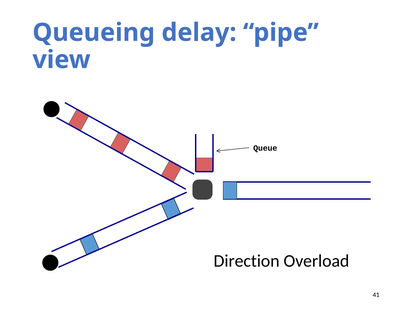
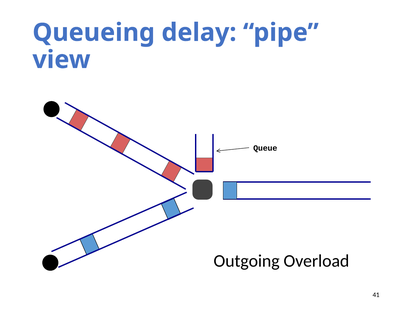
Direction: Direction -> Outgoing (247, 261)
